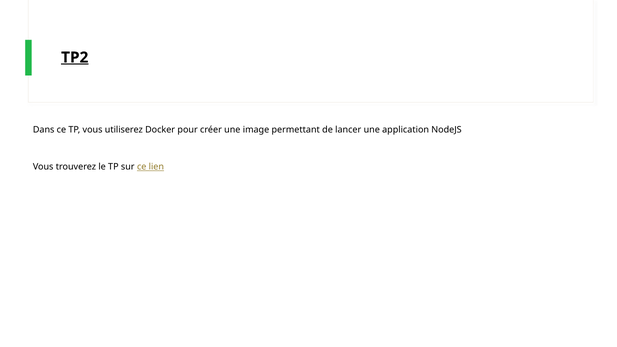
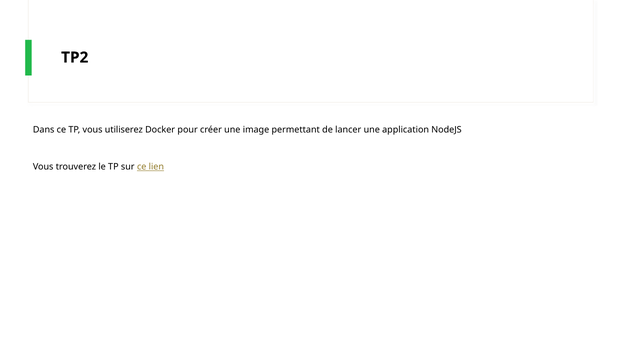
TP2 underline: present -> none (75, 58)
